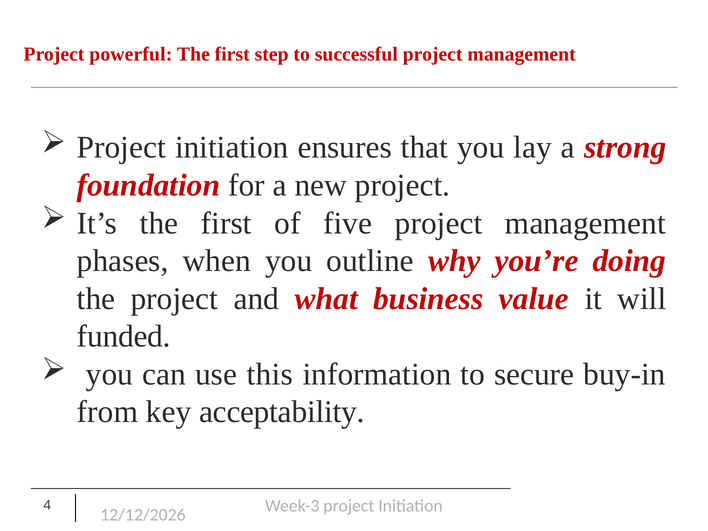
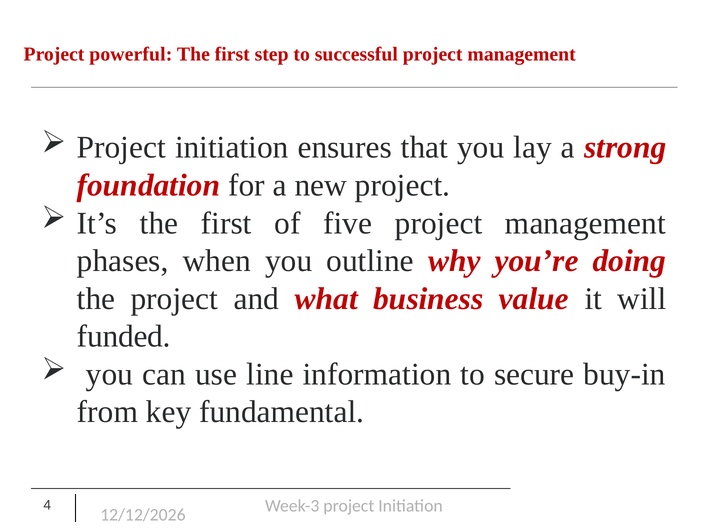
this: this -> line (270, 374)
acceptability: acceptability -> fundamental (282, 412)
